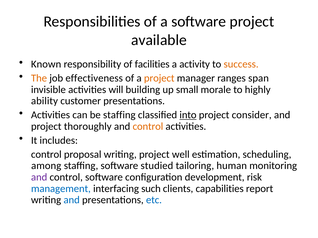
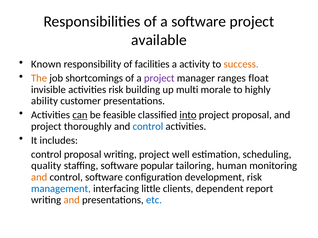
effectiveness: effectiveness -> shortcomings (94, 78)
project colour: orange -> purple (159, 78)
span: span -> float (259, 78)
activities will: will -> risk (116, 90)
small: small -> multi (187, 90)
can underline: none -> present (80, 115)
be staffing: staffing -> feasible (119, 115)
project consider: consider -> proposal (252, 115)
control colour: orange -> blue (148, 127)
among: among -> quality (46, 166)
studied: studied -> popular (157, 166)
and colour: purple -> orange (39, 177)
such: such -> little (151, 189)
capabilities: capabilities -> dependent (220, 189)
and colour: blue -> orange (72, 200)
